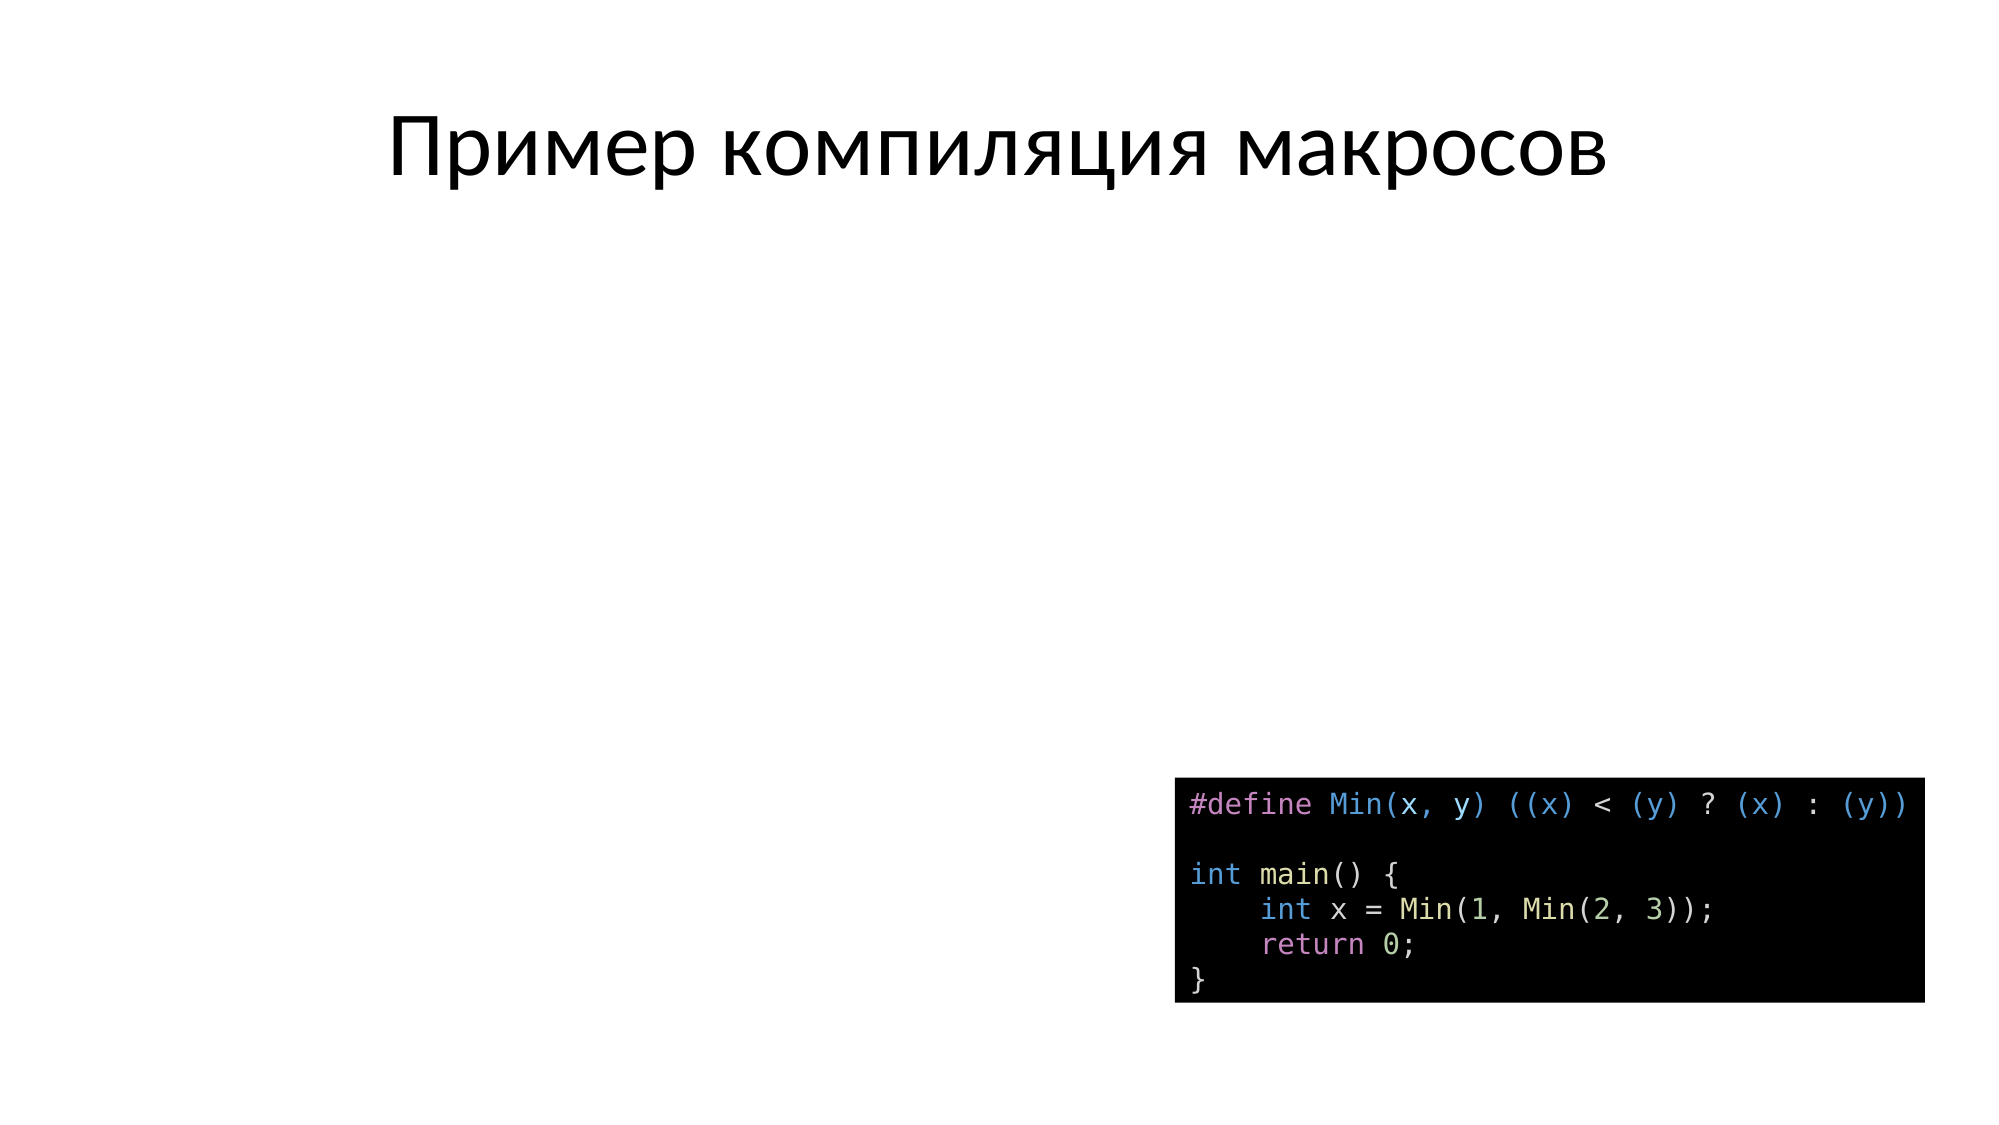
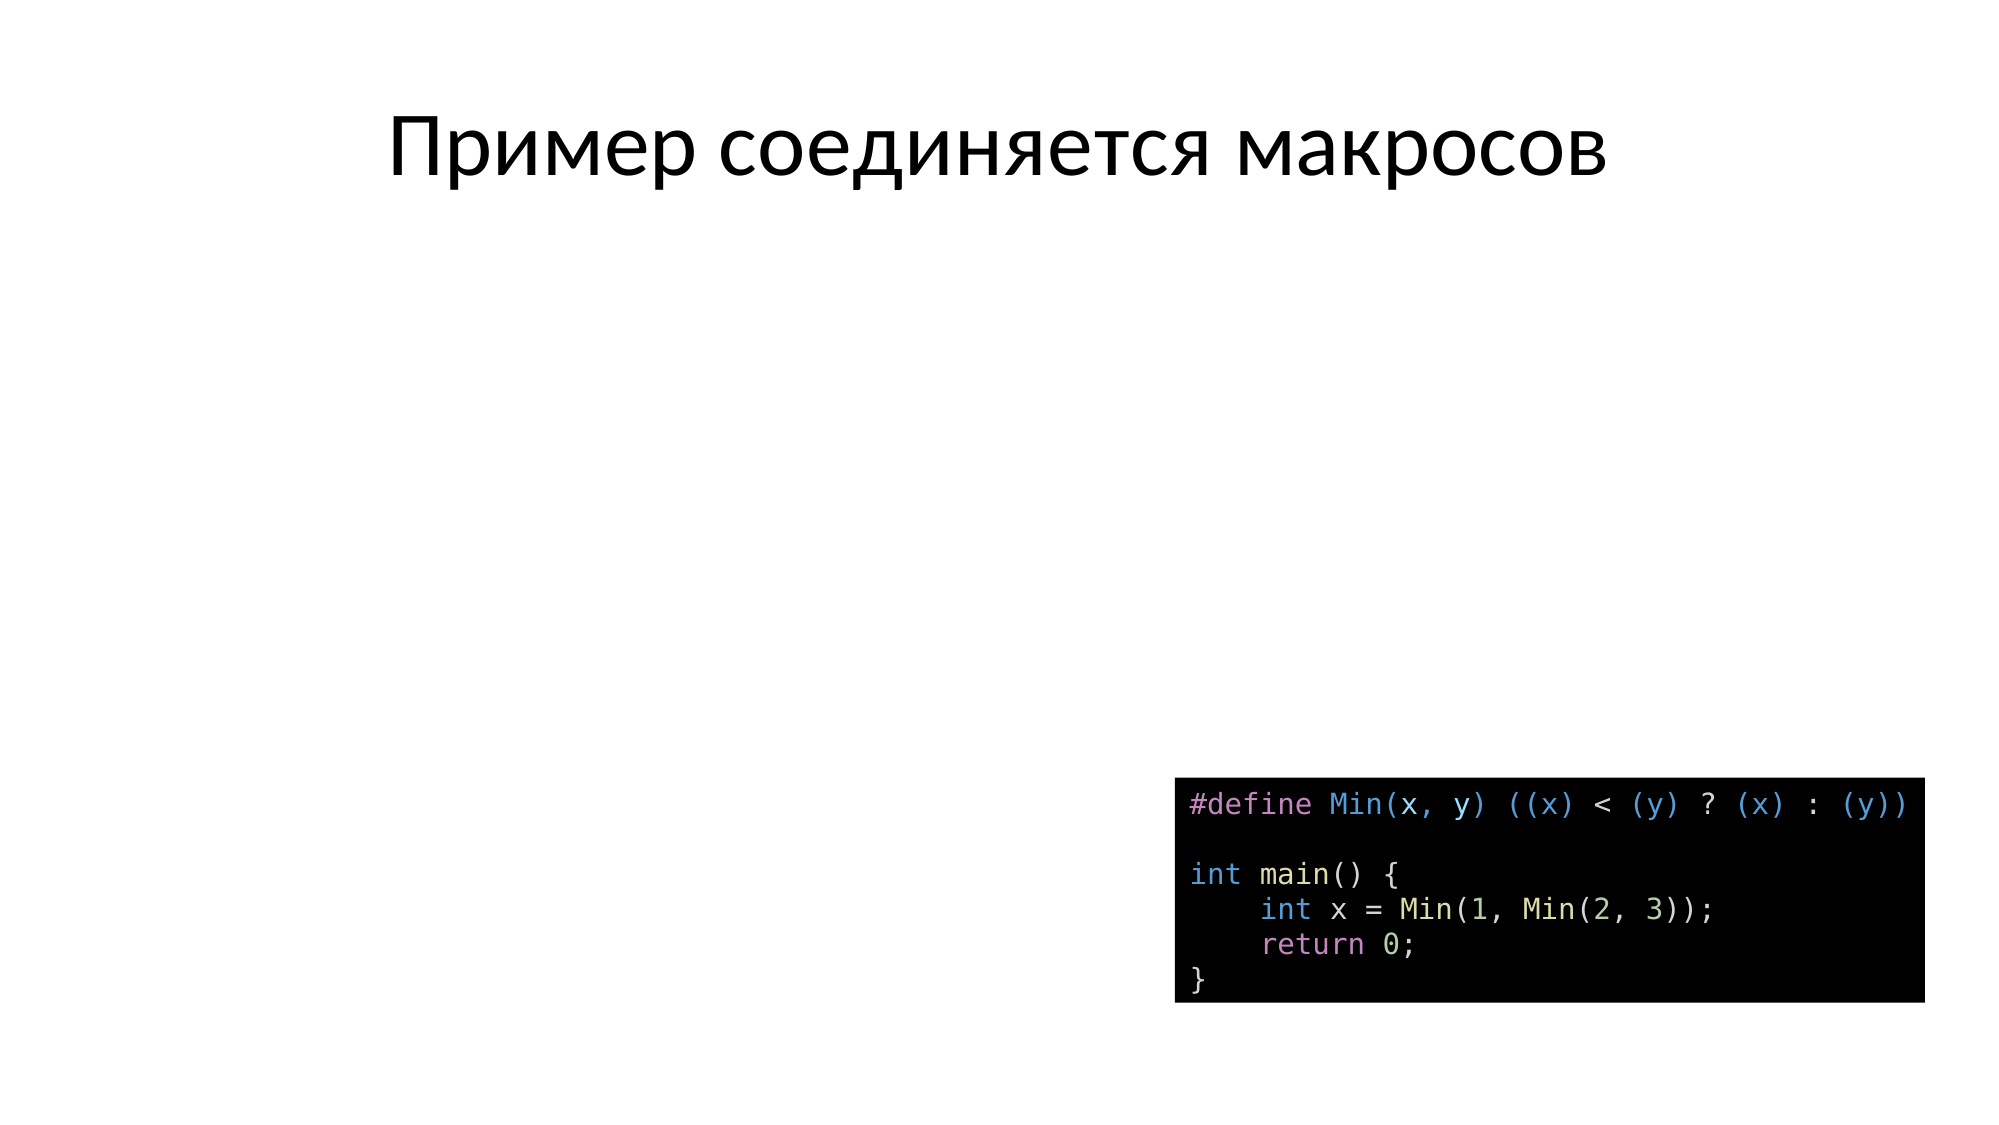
компиляция: компиляция -> соединяется (966, 145)
